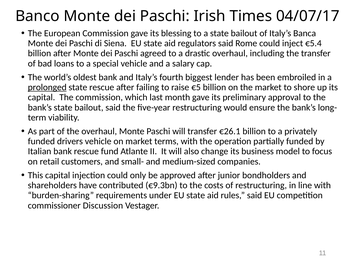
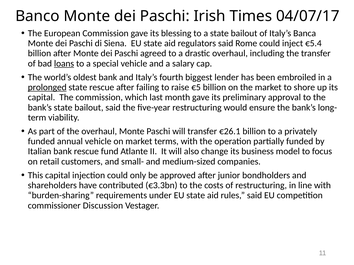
loans underline: none -> present (64, 64)
drivers: drivers -> annual (70, 142)
€9.3bn: €9.3bn -> €3.3bn (161, 186)
